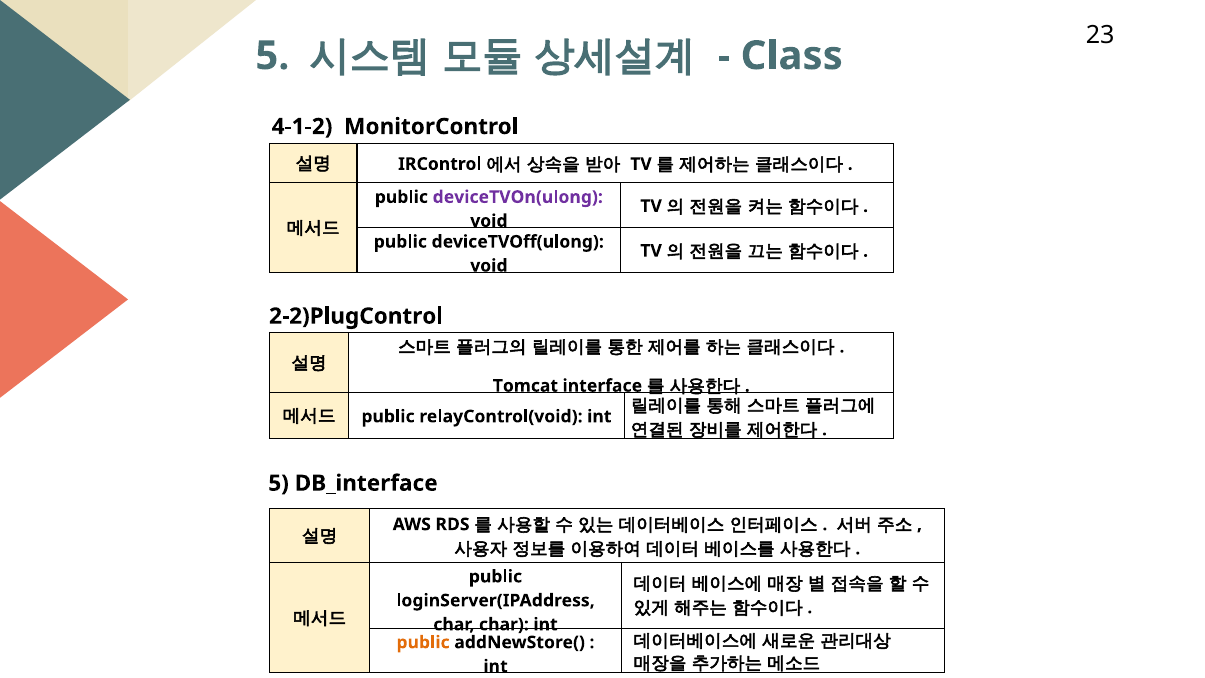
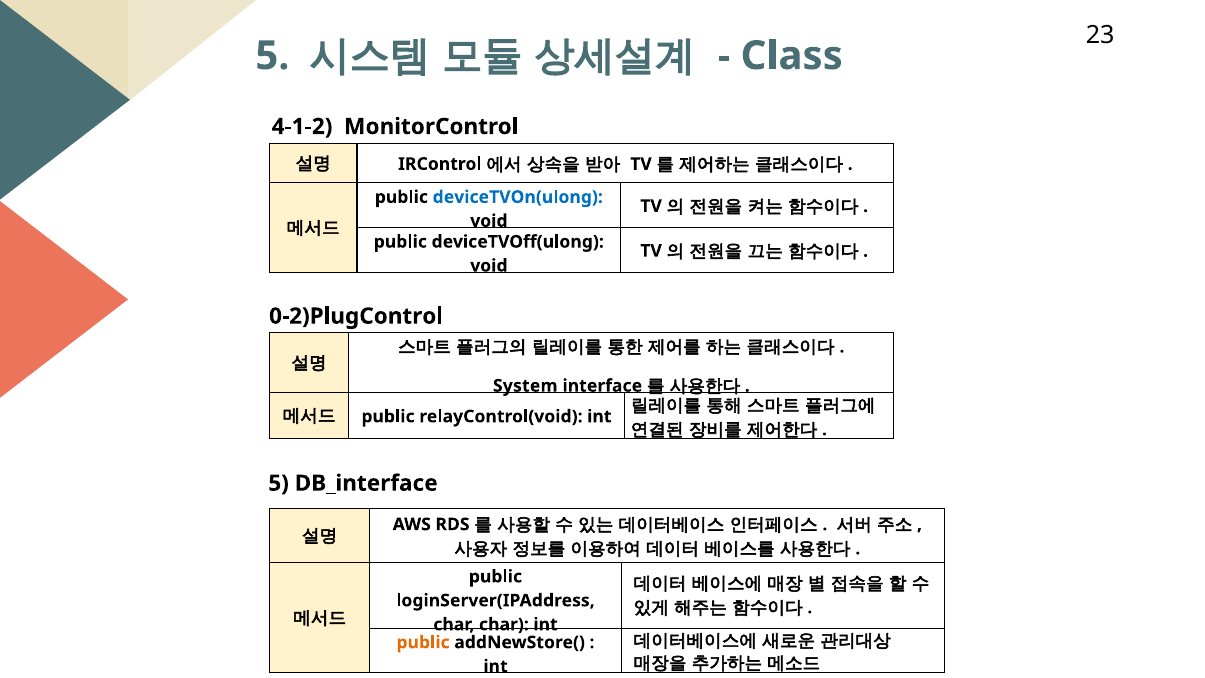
deviceTVOn(ulong colour: purple -> blue (518, 197)
2-2)PlugControl: 2-2)PlugControl -> 0-2)PlugControl (356, 316)
Tomcat: Tomcat -> System (525, 386)
